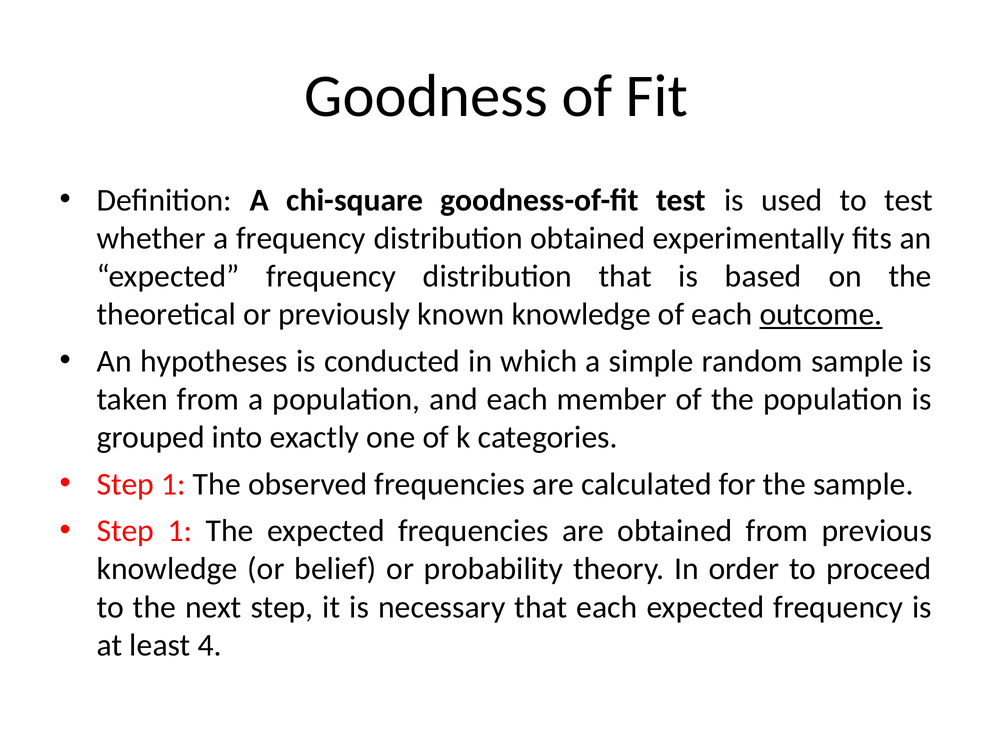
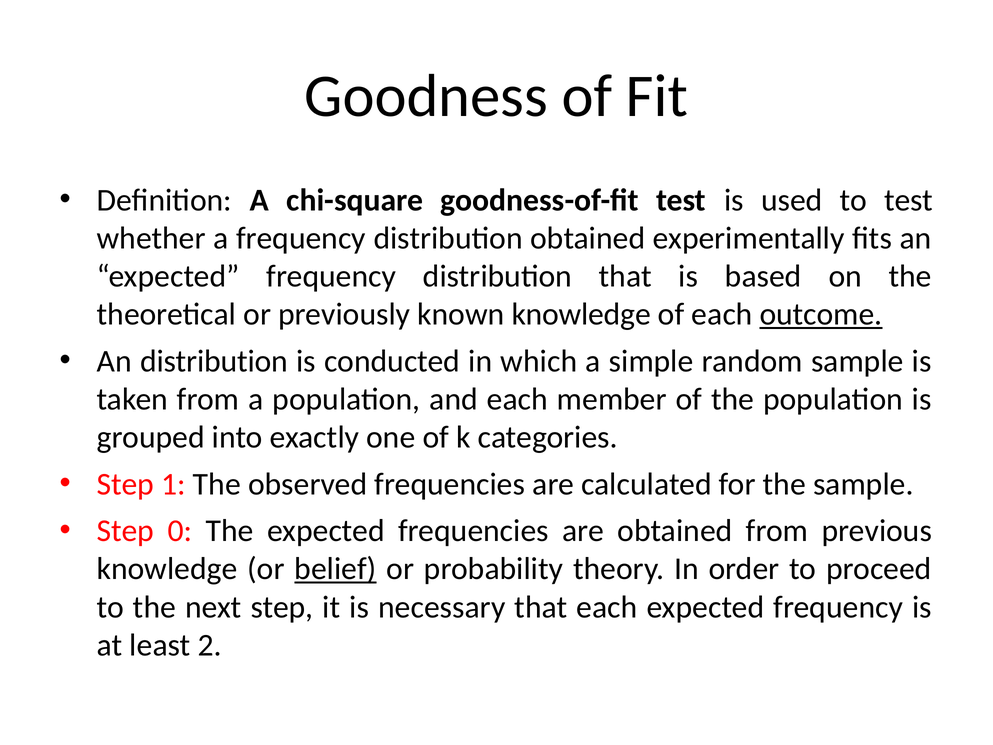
An hypotheses: hypotheses -> distribution (214, 361)
1: 1 -> 0 (180, 531)
belief underline: none -> present (335, 569)
4: 4 -> 2 (210, 645)
